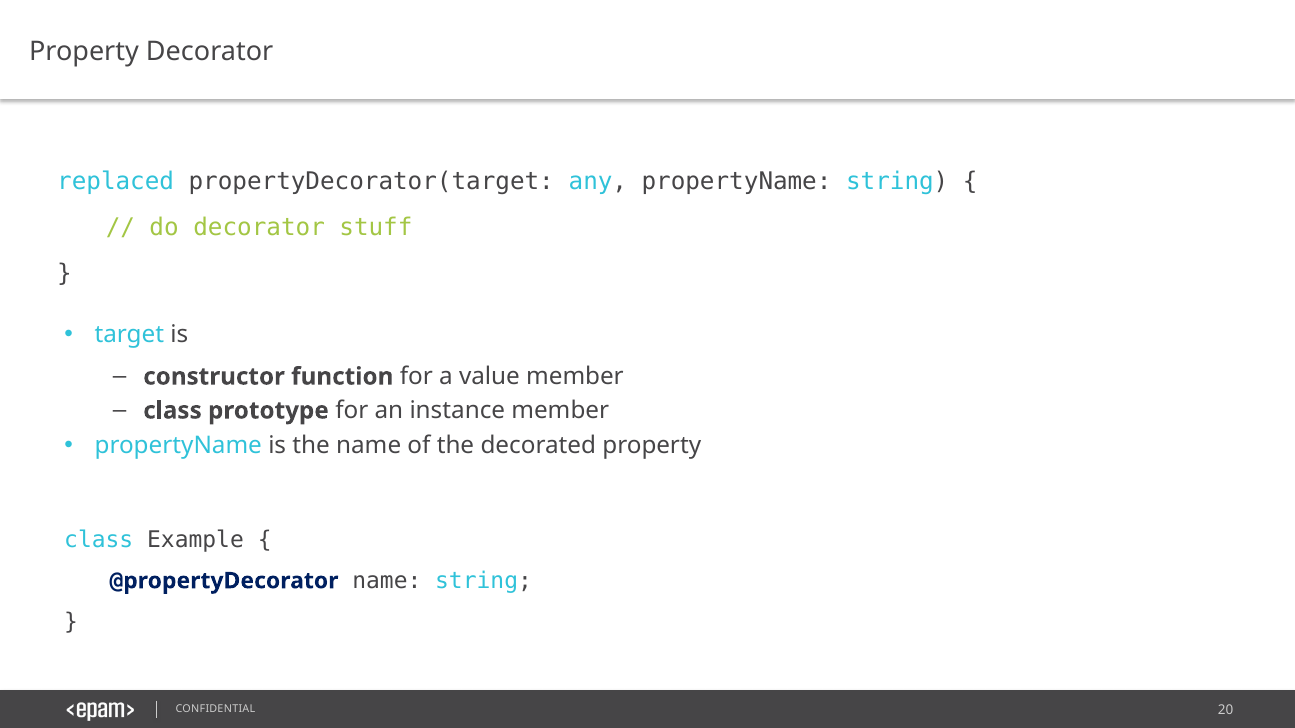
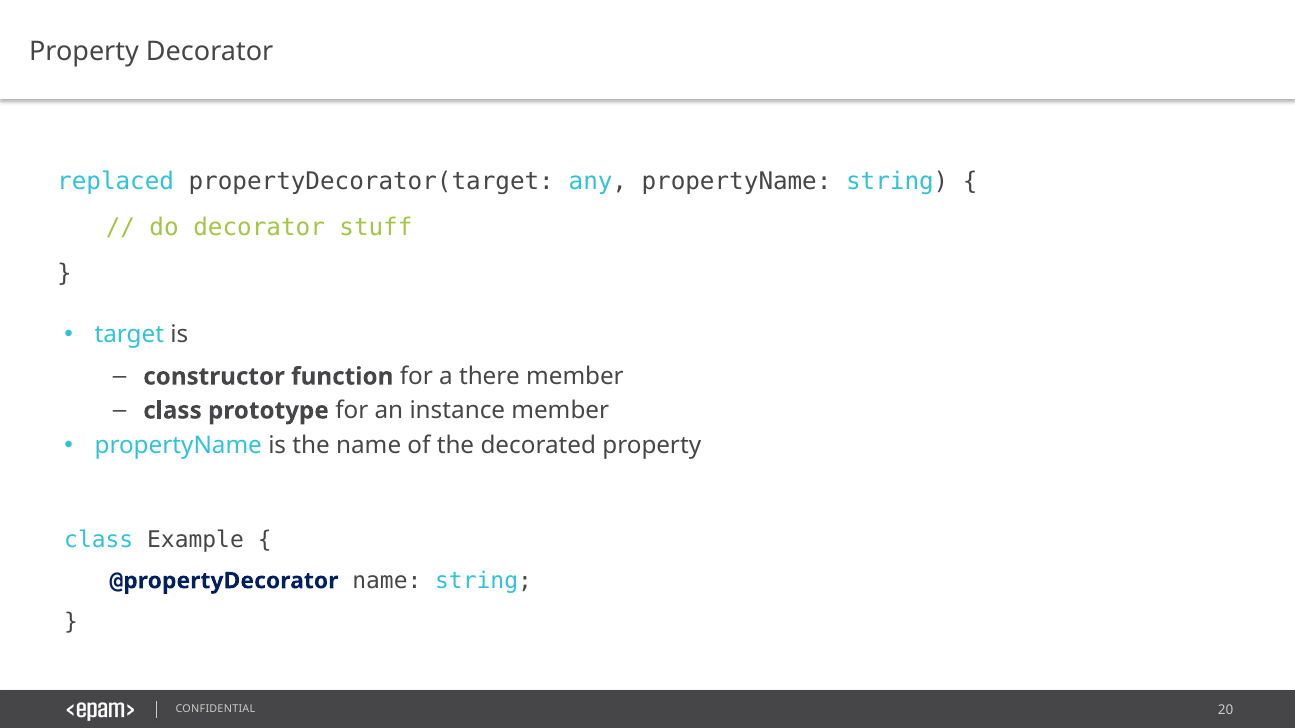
value: value -> there (489, 377)
